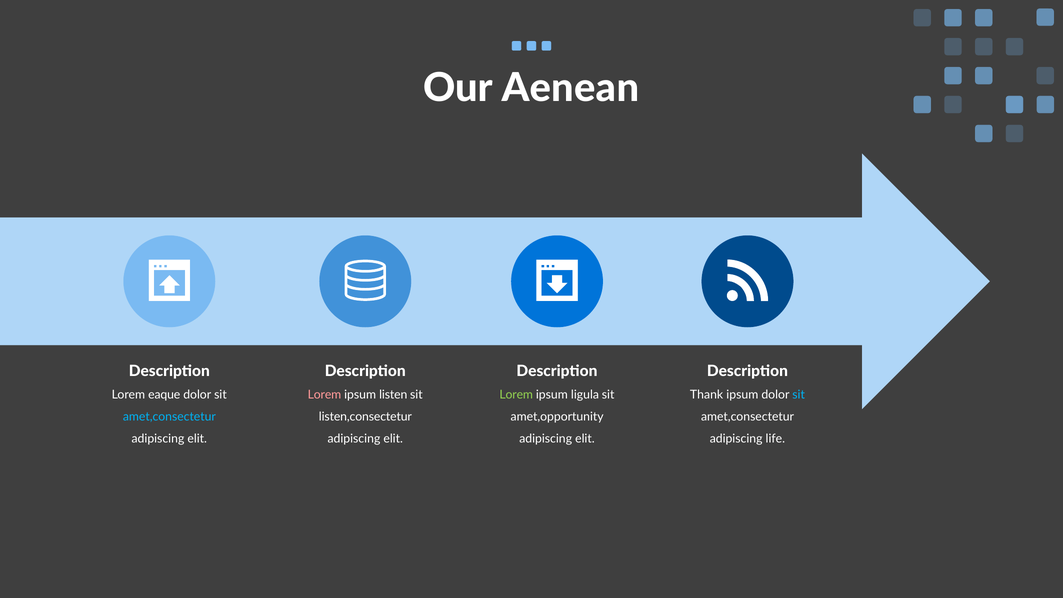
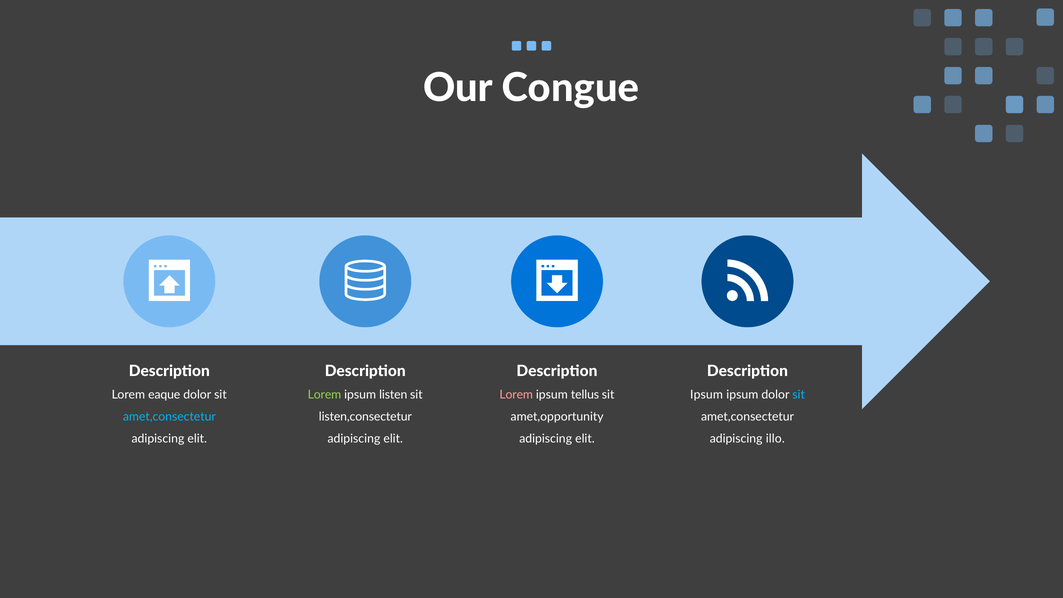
Aenean: Aenean -> Congue (570, 88)
Lorem colour: pink -> light green (324, 395)
Lorem colour: light green -> pink (516, 395)
ligula: ligula -> tellus (585, 395)
Thank: Thank -> Ipsum (707, 395)
life: life -> illo (775, 439)
